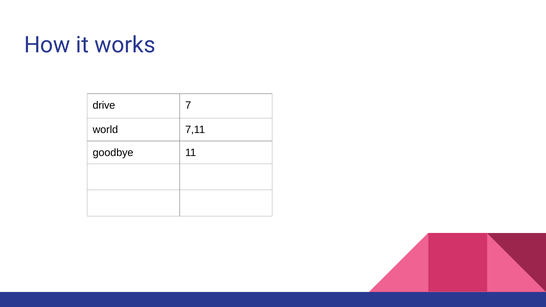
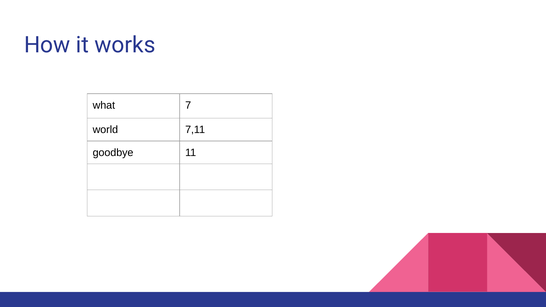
drive: drive -> what (104, 105)
